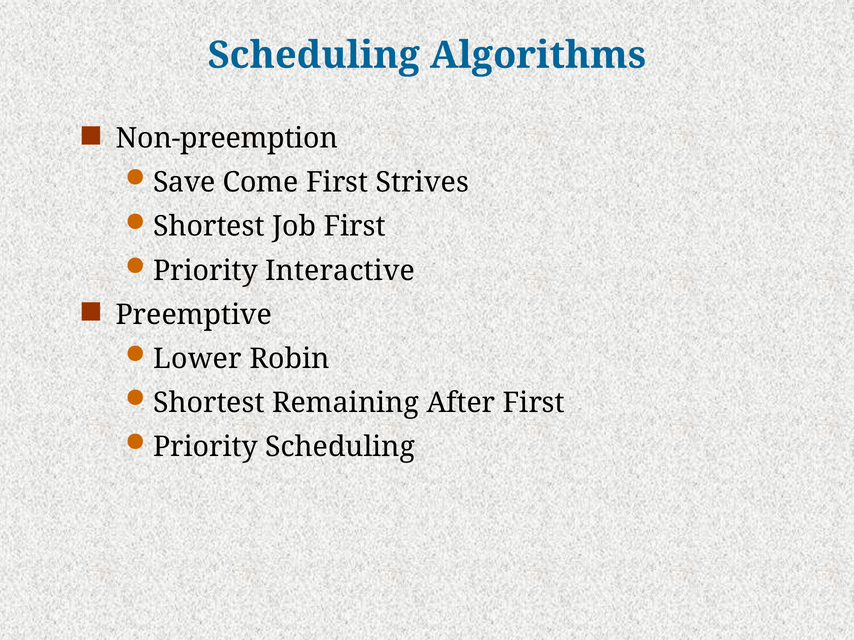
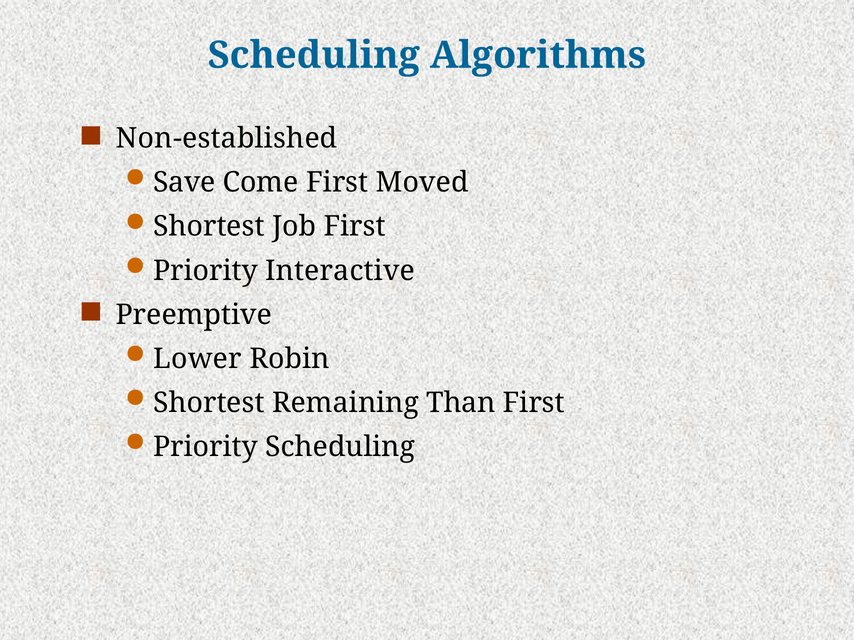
Non-preemption: Non-preemption -> Non-established (227, 139)
Strives: Strives -> Moved (422, 183)
After: After -> Than (461, 403)
